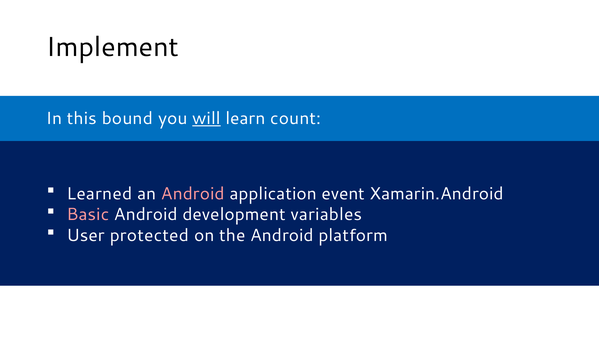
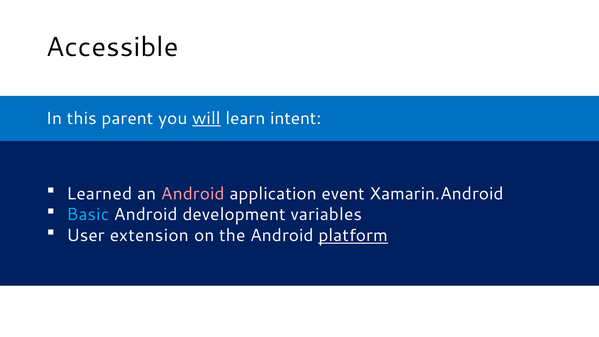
Implement: Implement -> Accessible (112, 47)
bound: bound -> parent (127, 118)
count: count -> intent (296, 118)
Basic colour: pink -> light blue (88, 215)
protected: protected -> extension (149, 235)
platform underline: none -> present (353, 235)
